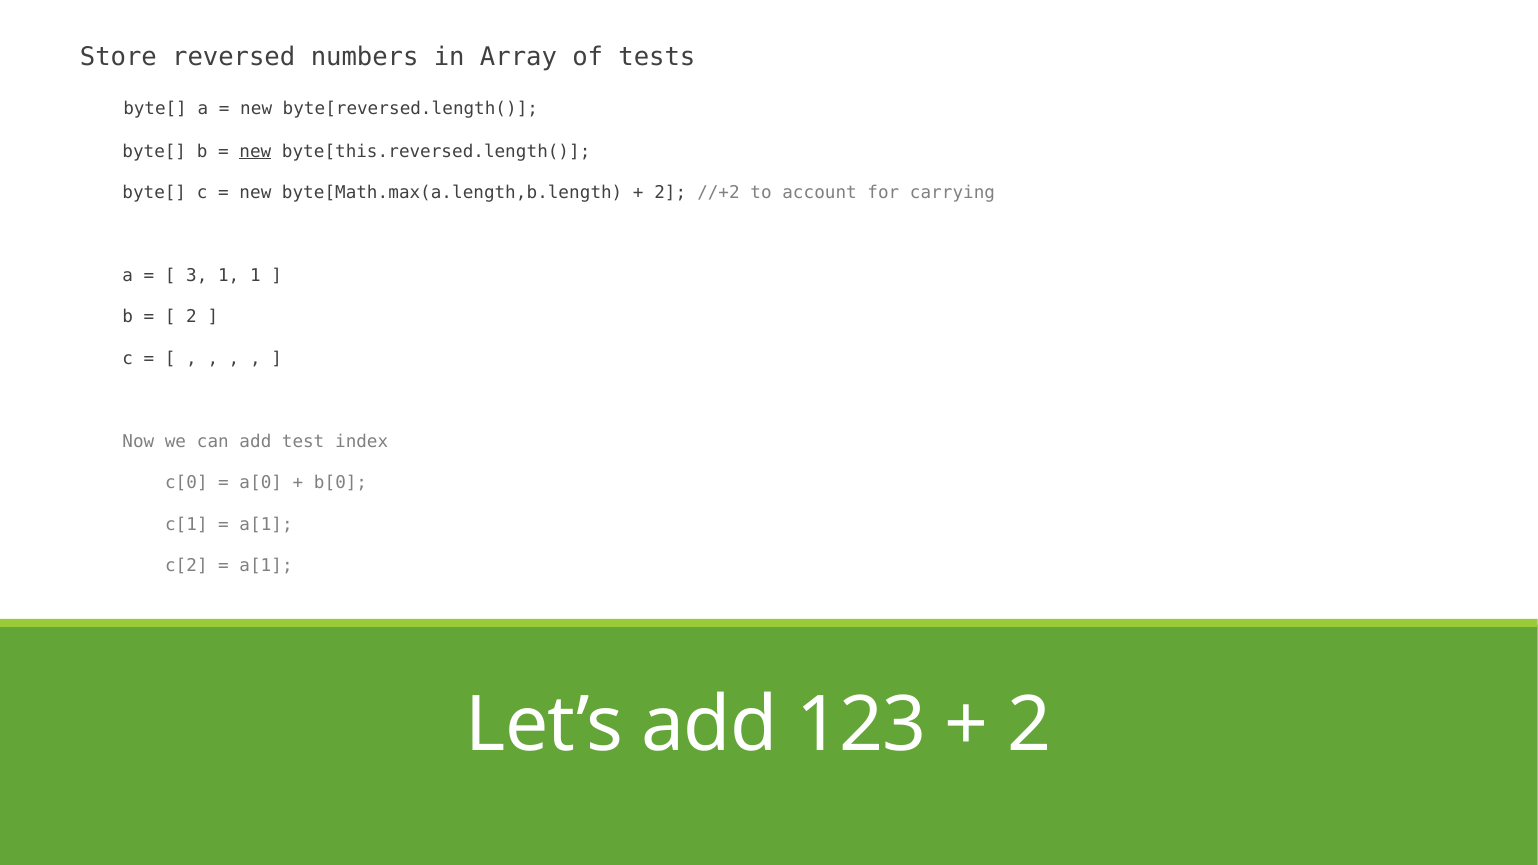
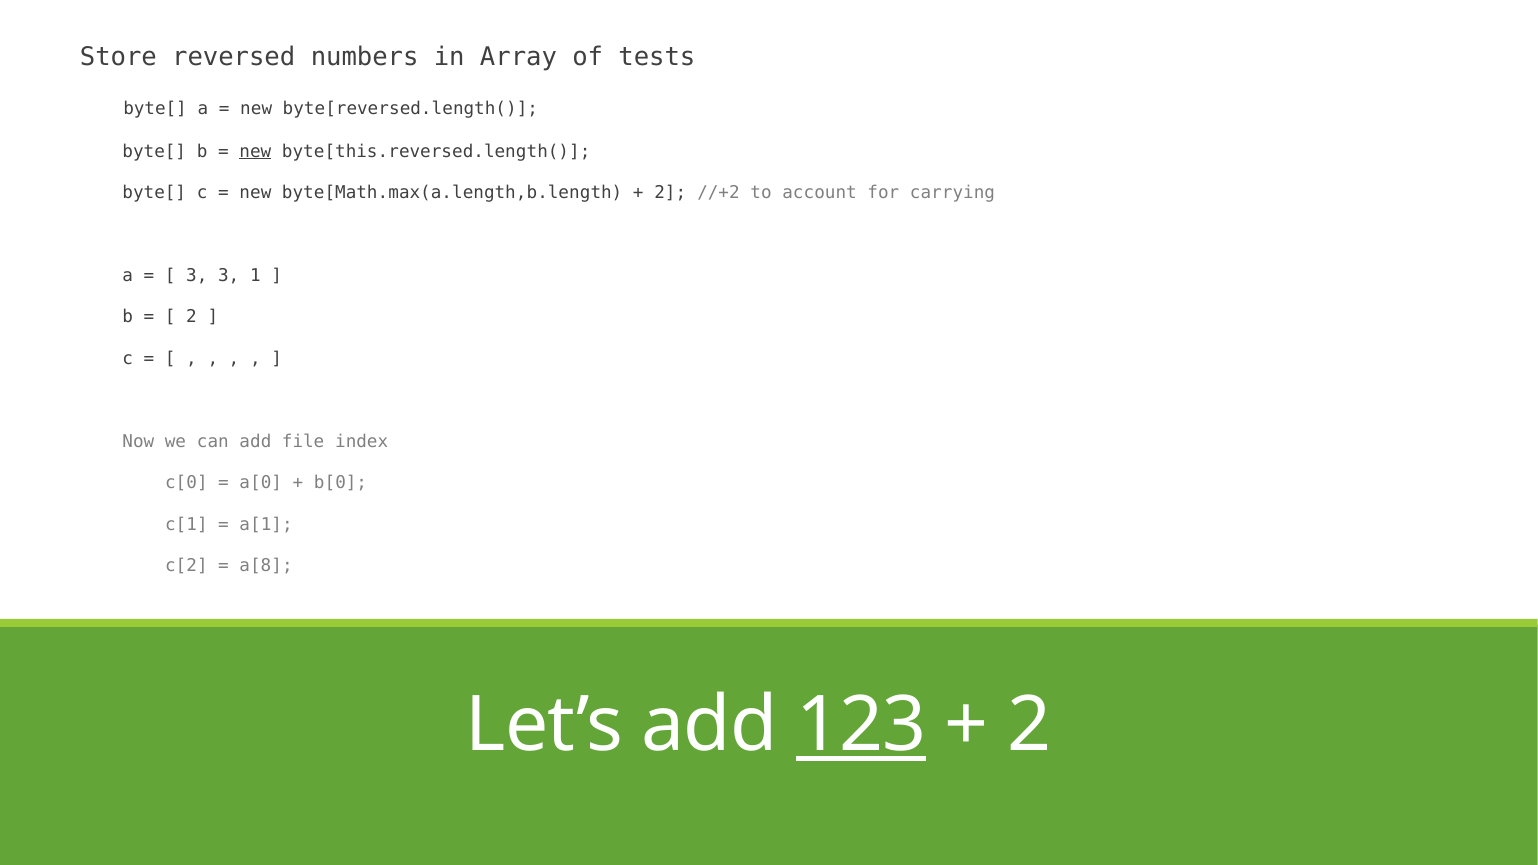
3 1: 1 -> 3 (229, 276)
test: test -> file (303, 442)
a[1: a[1 -> a[8 (266, 566)
123 underline: none -> present (862, 726)
